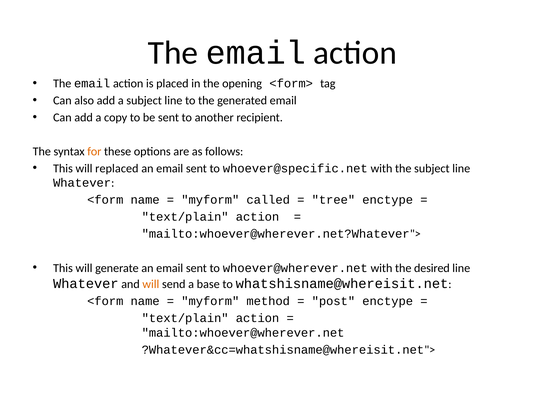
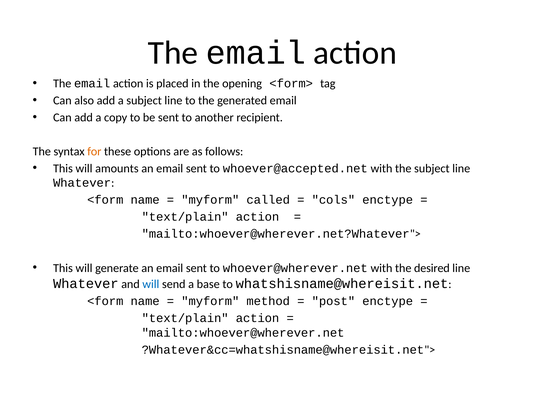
replaced: replaced -> amounts (117, 168)
whoever@specific.net: whoever@specific.net -> whoever@accepted.net (295, 168)
tree: tree -> cols (333, 200)
will colour: orange -> blue (151, 284)
